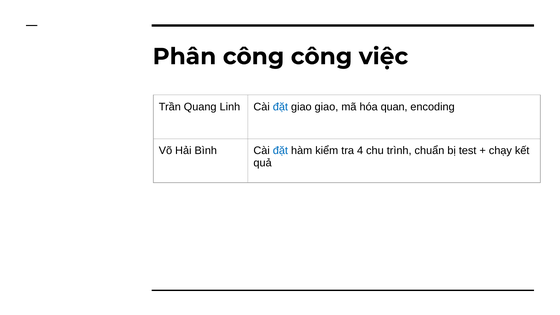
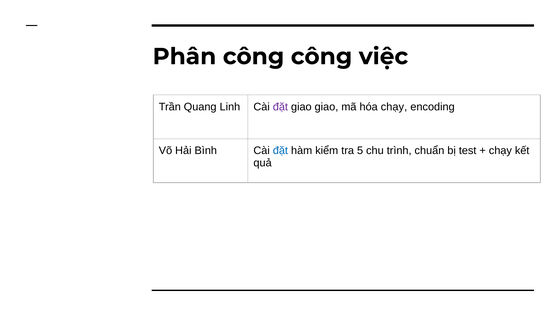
đặt colour: blue -> purple (280, 107)
hóa quan: quan -> chạy (394, 107)
4: 4 -> 5 (360, 151)
